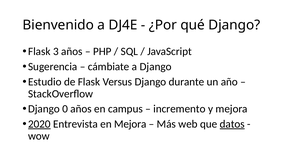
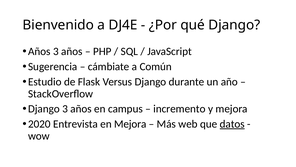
Flask: Flask -> Años (39, 51)
a Django: Django -> Común (156, 66)
Django 0: 0 -> 3 (65, 109)
2020 underline: present -> none (39, 124)
